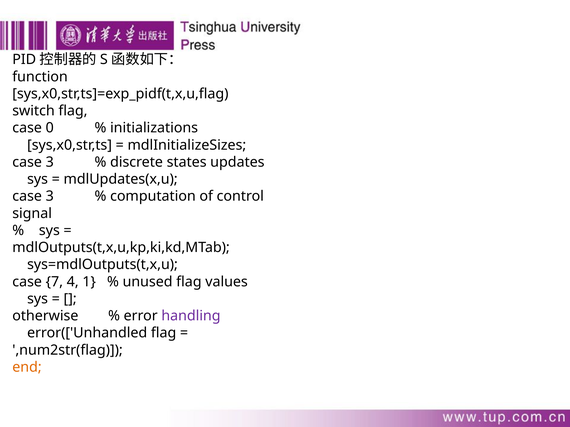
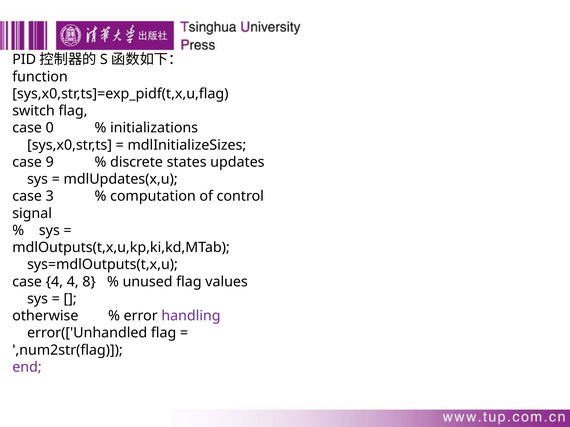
3: 3 -> 9 (50, 162)
case 7: 7 -> 4 (54, 282)
1: 1 -> 8 (89, 282)
end colour: orange -> purple (27, 368)
